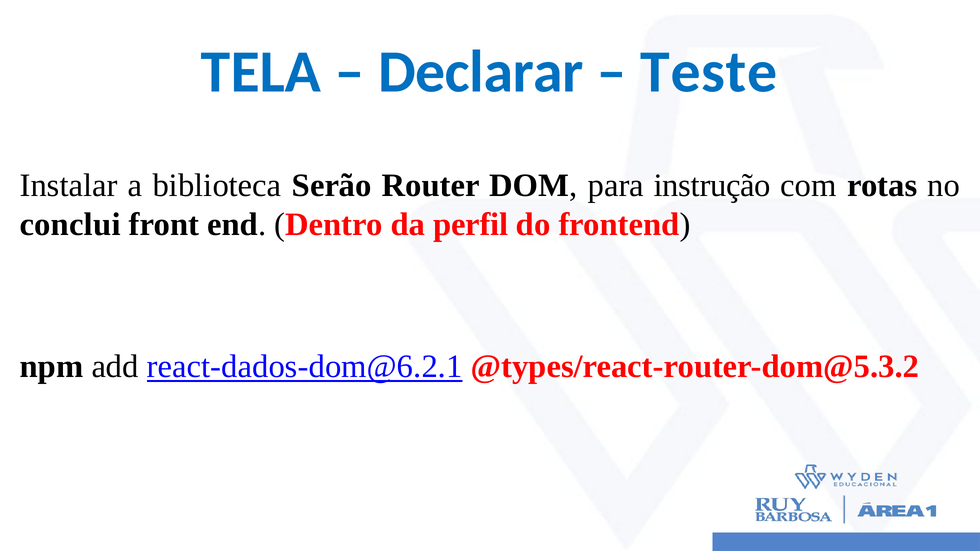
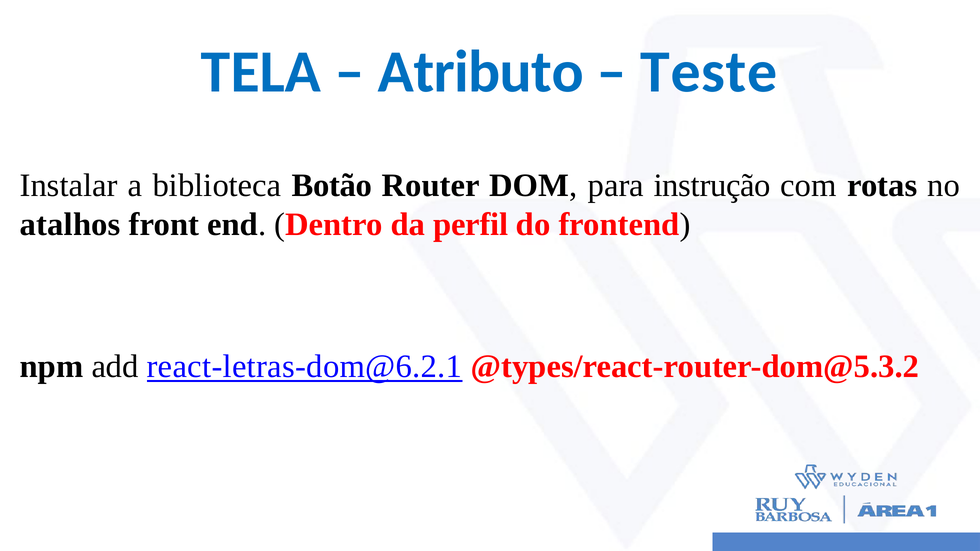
Declarar: Declarar -> Atributo (481, 72)
Serão: Serão -> Botão (332, 185)
conclui: conclui -> atalhos (70, 225)
react-dados-dom@6.2.1: react-dados-dom@6.2.1 -> react-letras-dom@6.2.1 (305, 367)
